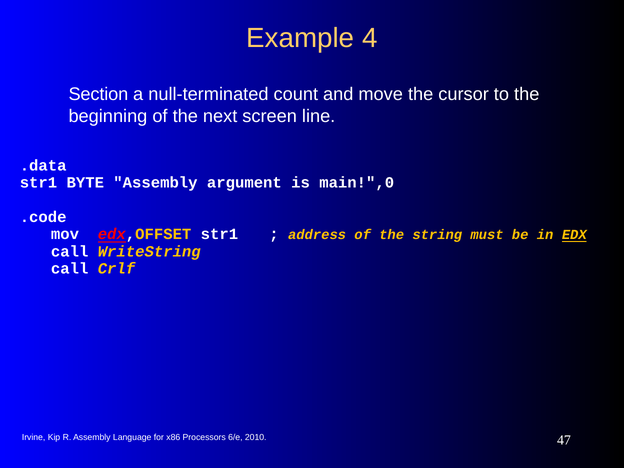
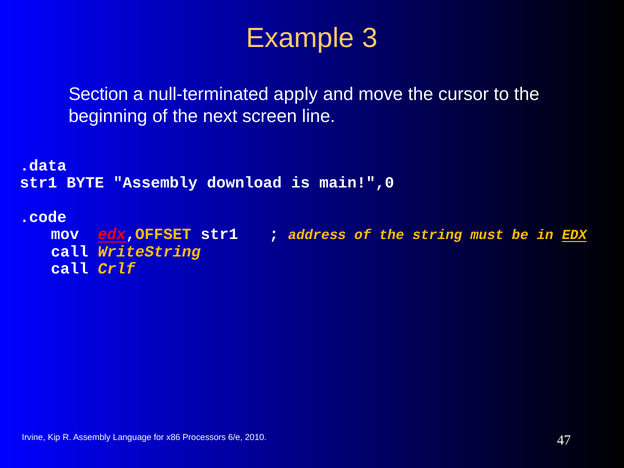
4: 4 -> 3 (370, 38)
count: count -> apply (296, 94)
argument: argument -> download (244, 183)
